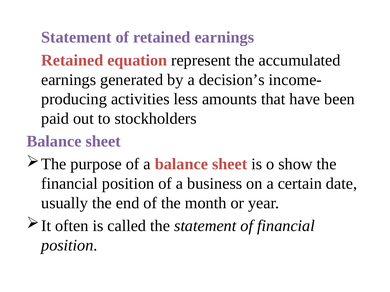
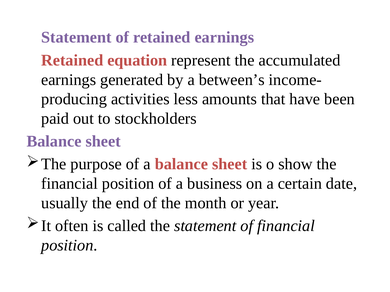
decision’s: decision’s -> between’s (232, 80)
